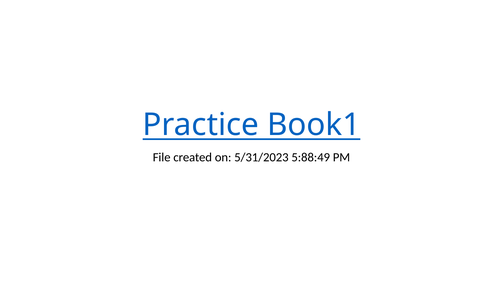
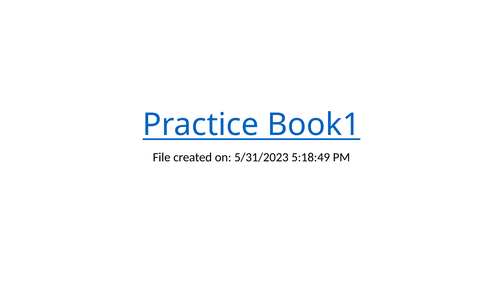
5:88:49: 5:88:49 -> 5:18:49 (311, 157)
